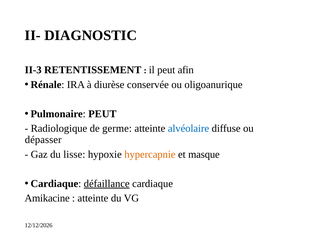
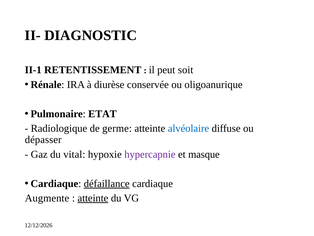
II-3: II-3 -> II-1 (33, 70)
afin: afin -> soit (186, 70)
Pulmonaire PEUT: PEUT -> ETAT (102, 114)
lisse: lisse -> vital (74, 154)
hypercapnie colour: orange -> purple (150, 154)
Amikacine: Amikacine -> Augmente (47, 198)
atteinte underline: none -> present (93, 198)
